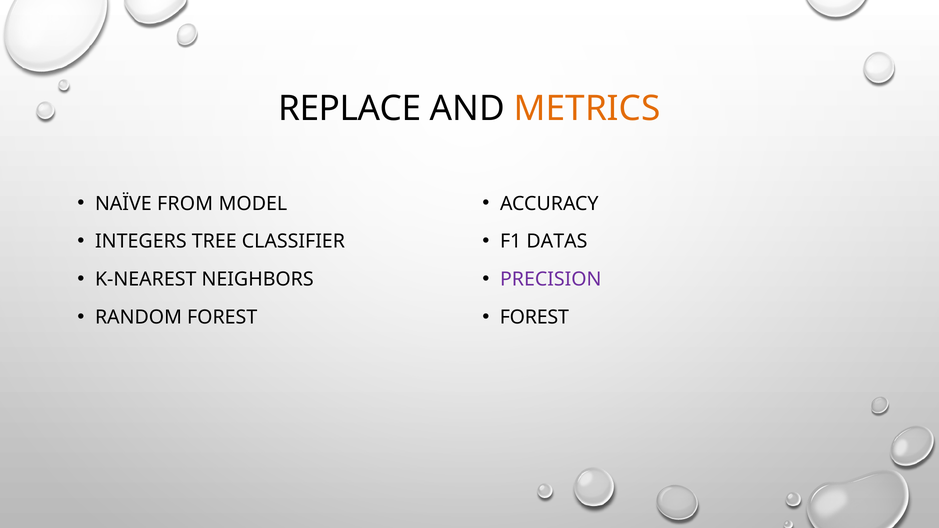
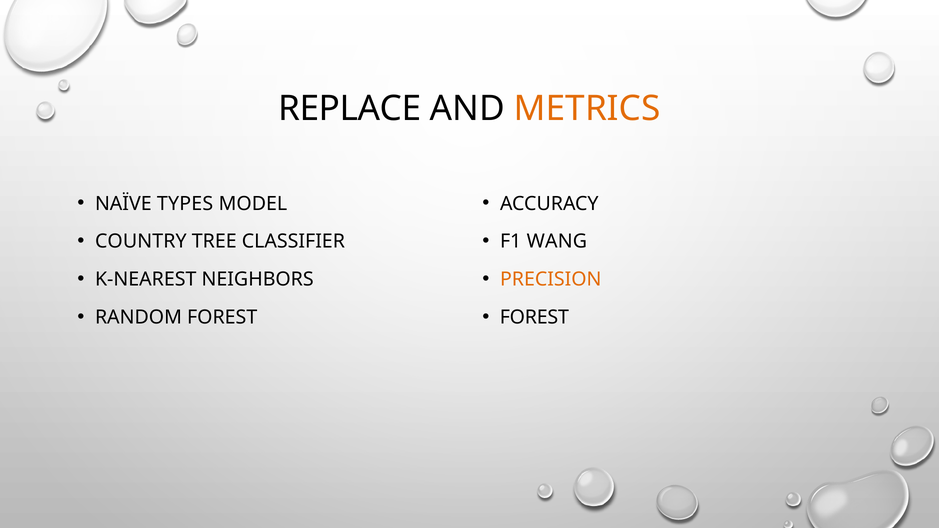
FROM: FROM -> TYPES (185, 204)
INTEGERS: INTEGERS -> COUNTRY (141, 242)
DATAS: DATAS -> WANG (557, 242)
PRECISION colour: purple -> orange (551, 280)
